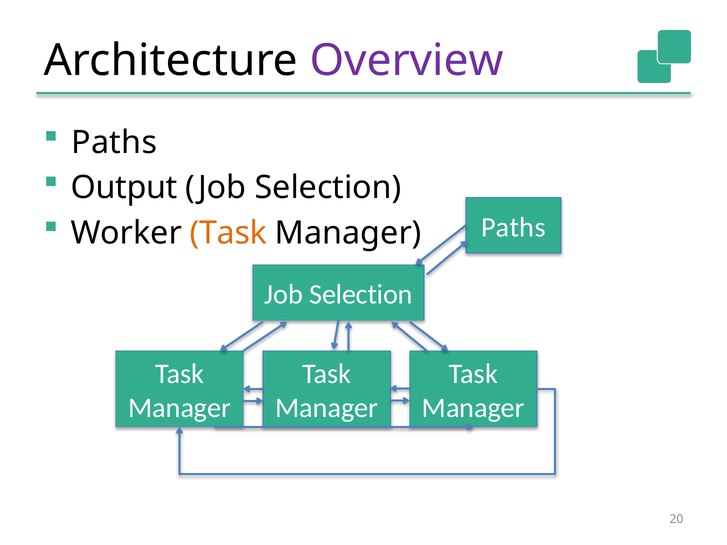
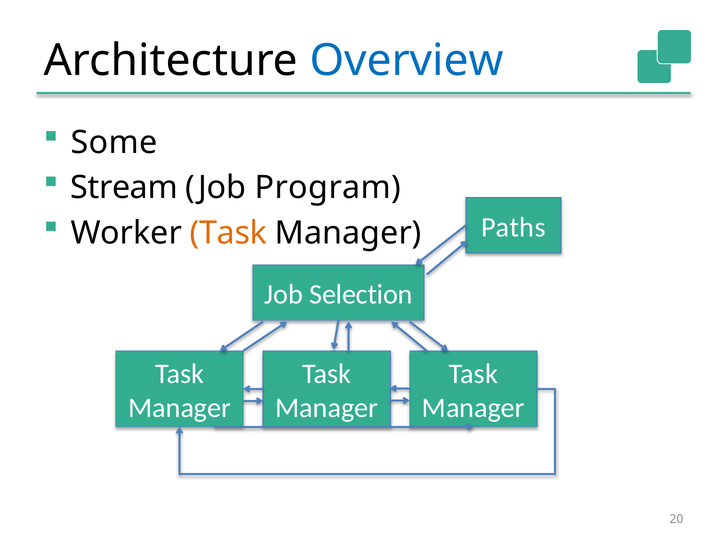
Overview colour: purple -> blue (407, 61)
Paths: Paths -> Some (114, 142)
Output: Output -> Stream (124, 188)
Selection: Selection -> Program (328, 188)
